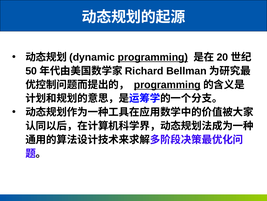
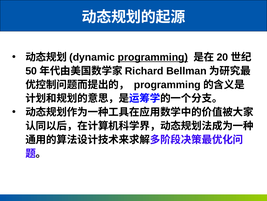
programming underline: present -> none (167, 84)
